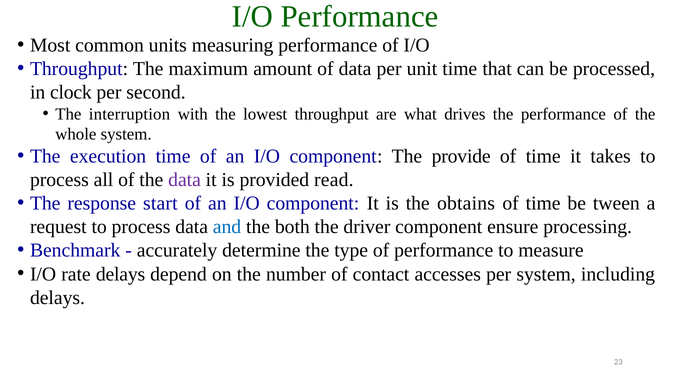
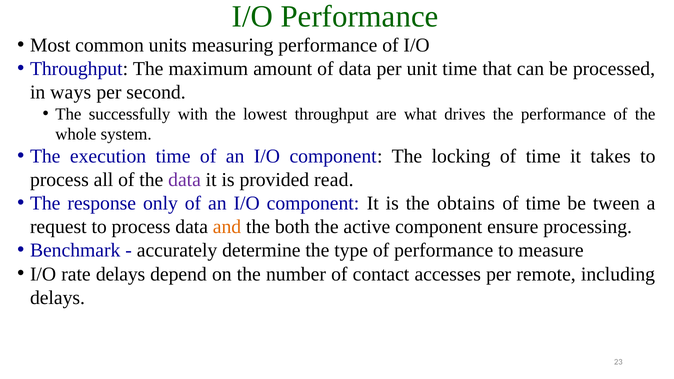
clock: clock -> ways (71, 92)
interruption: interruption -> successfully (130, 114)
provide: provide -> locking (461, 156)
start: start -> only (160, 203)
and colour: blue -> orange (227, 227)
driver: driver -> active (367, 227)
per system: system -> remote (546, 274)
